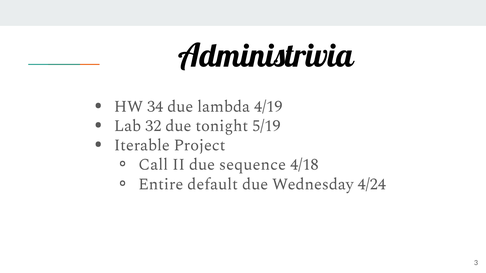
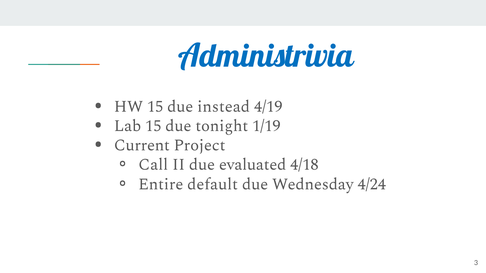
Administrivia colour: black -> blue (266, 56)
HW 34: 34 -> 15 (155, 107)
lambda: lambda -> instead (224, 107)
Lab 32: 32 -> 15 (153, 126)
5/19: 5/19 -> 1/19 (266, 126)
Iterable: Iterable -> Current (142, 145)
sequence: sequence -> evaluated (253, 165)
